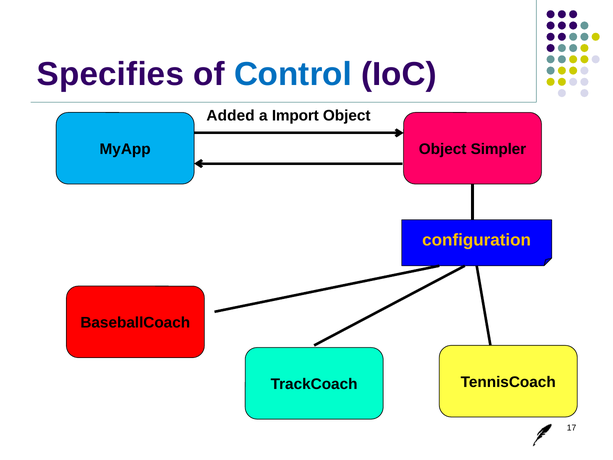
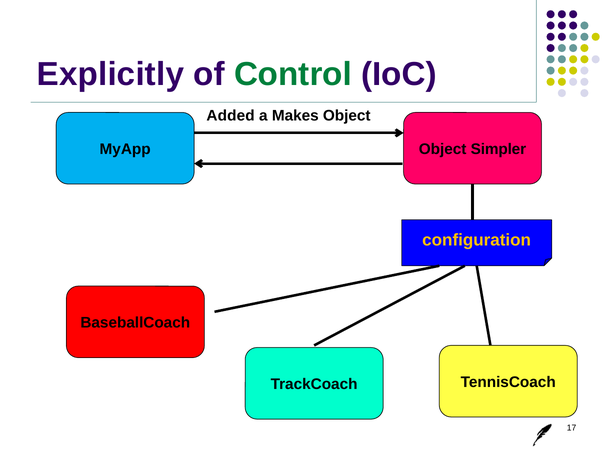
Specifies: Specifies -> Explicitly (110, 74)
Control colour: blue -> green (293, 74)
Import: Import -> Makes (295, 115)
